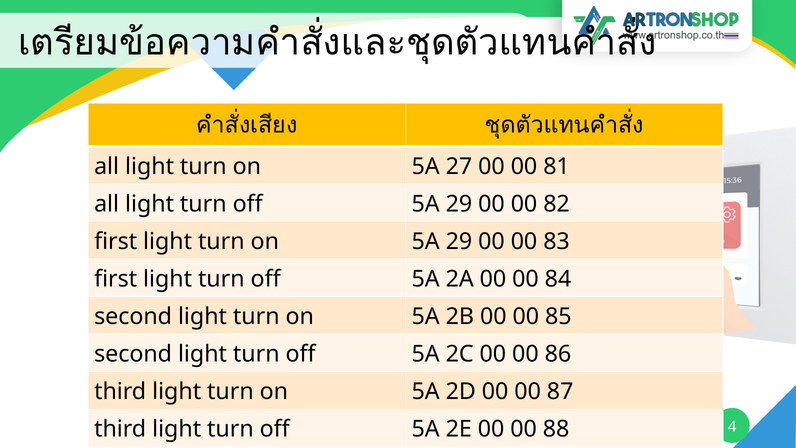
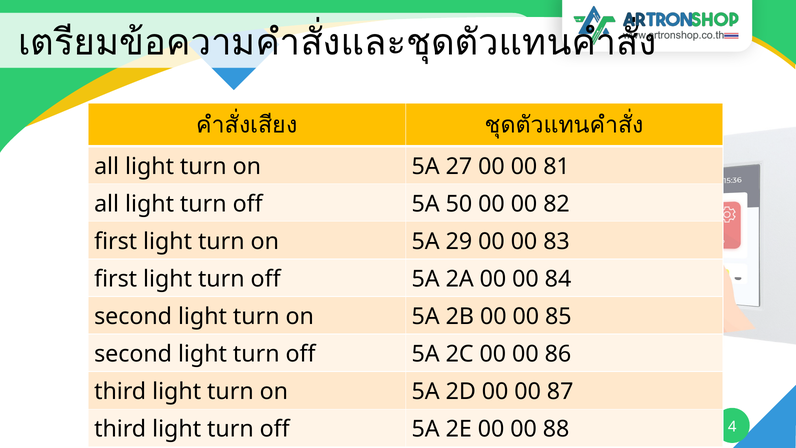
off 5A 29: 29 -> 50 (459, 204)
